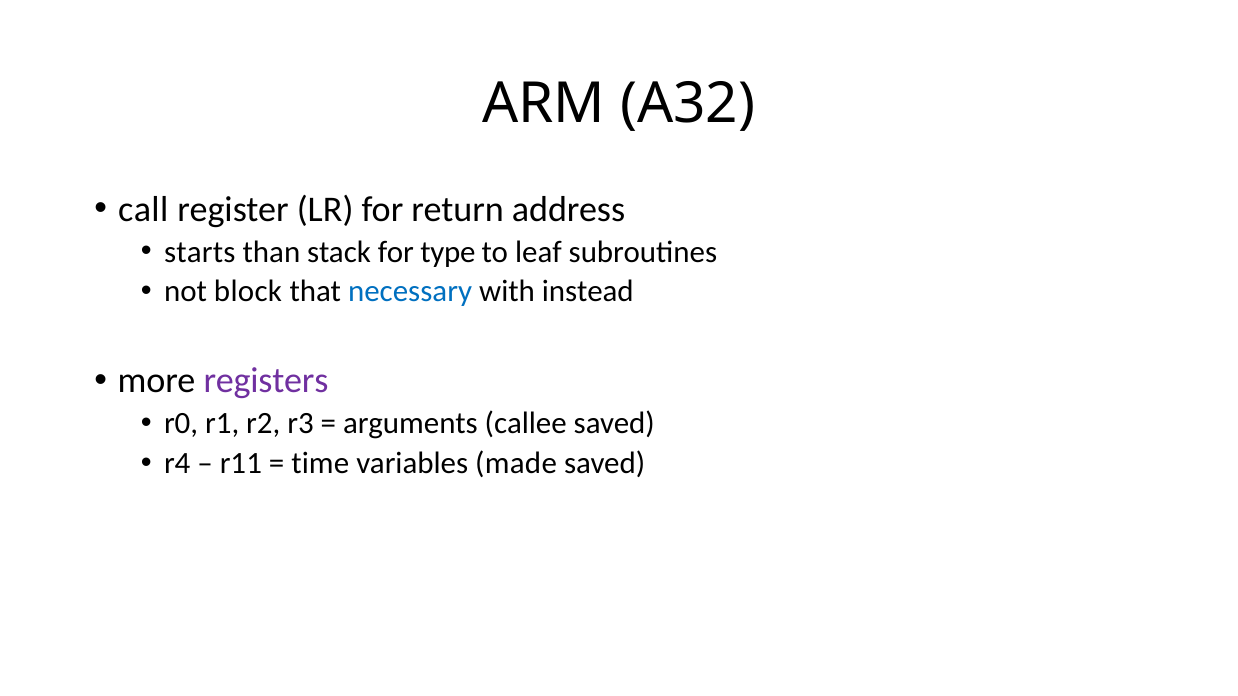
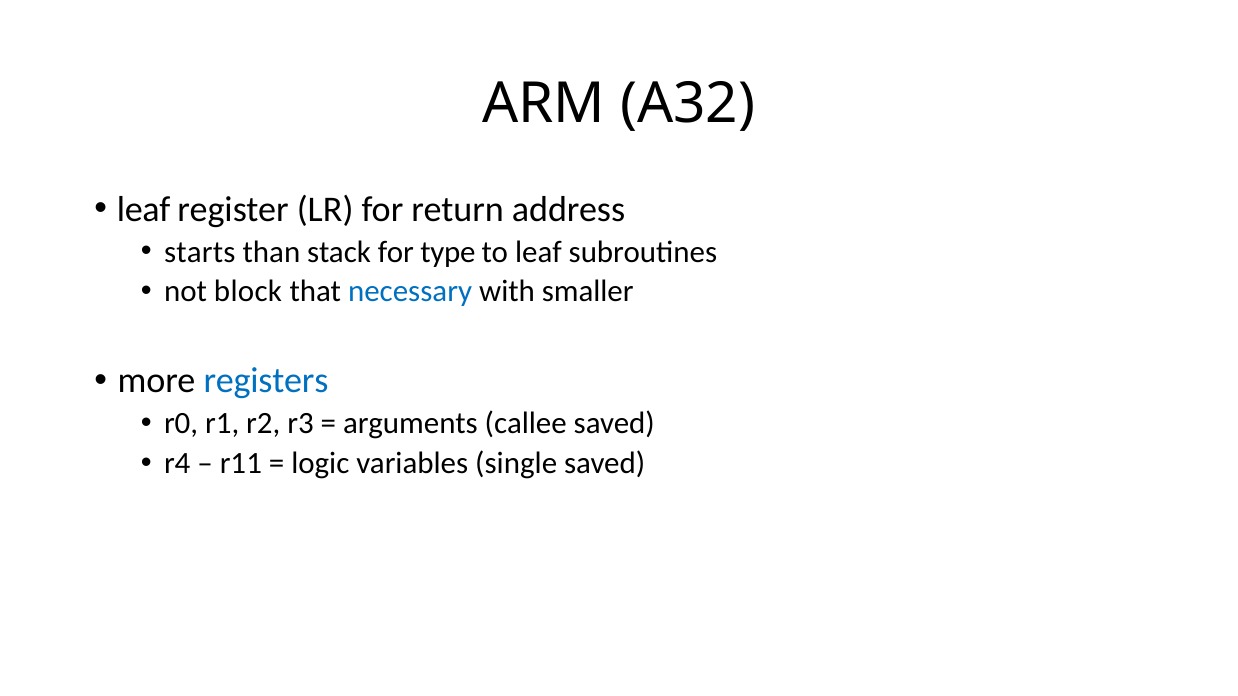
call: call -> leaf (144, 209)
instead: instead -> smaller (588, 292)
registers colour: purple -> blue (266, 381)
time: time -> logic (320, 463)
made: made -> single (516, 463)
